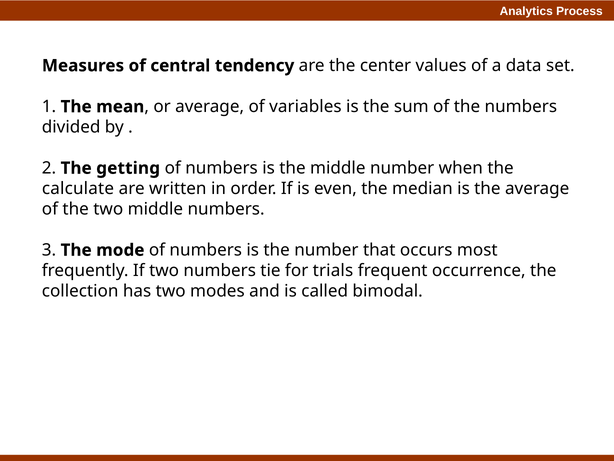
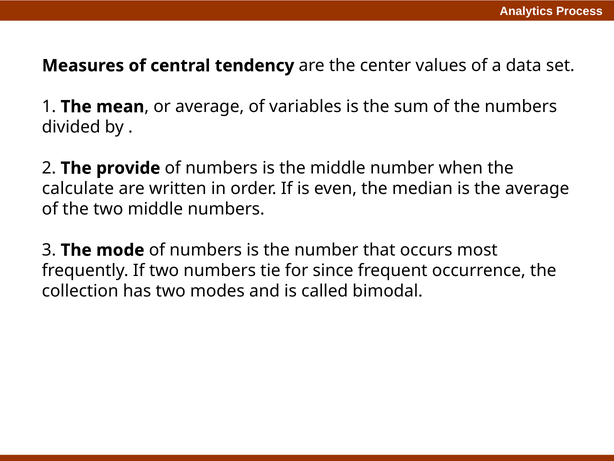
getting: getting -> provide (128, 168)
trials: trials -> since (333, 270)
